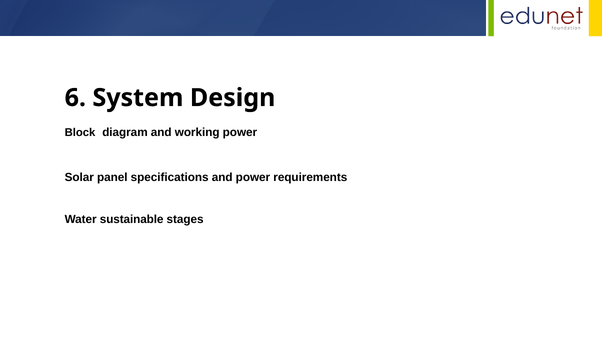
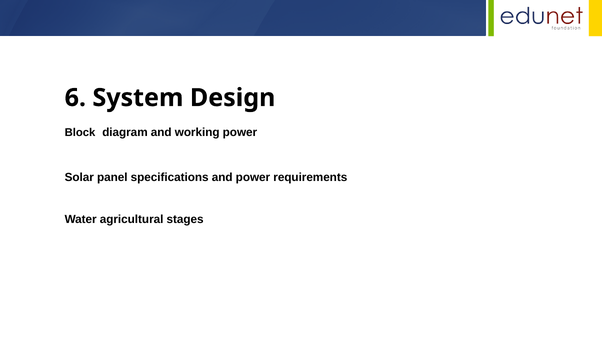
sustainable: sustainable -> agricultural (132, 219)
